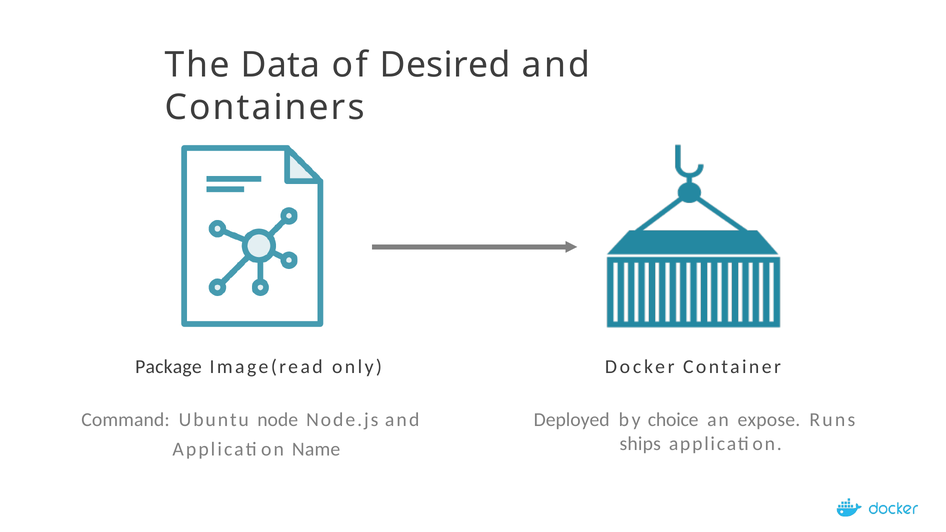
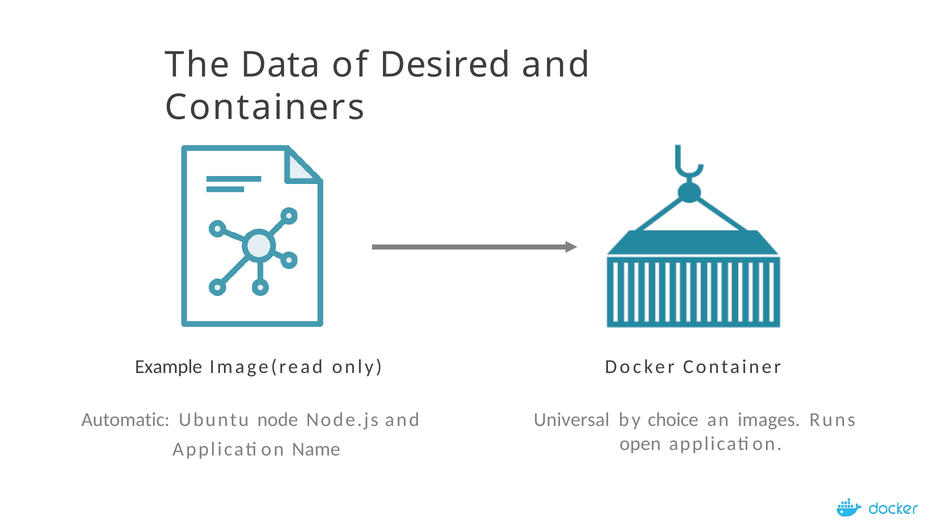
Package: Package -> Example (169, 367)
Command: Command -> Automatic (126, 420)
Deployed: Deployed -> Universal (572, 420)
expose: expose -> images (769, 420)
ships: ships -> open (640, 444)
